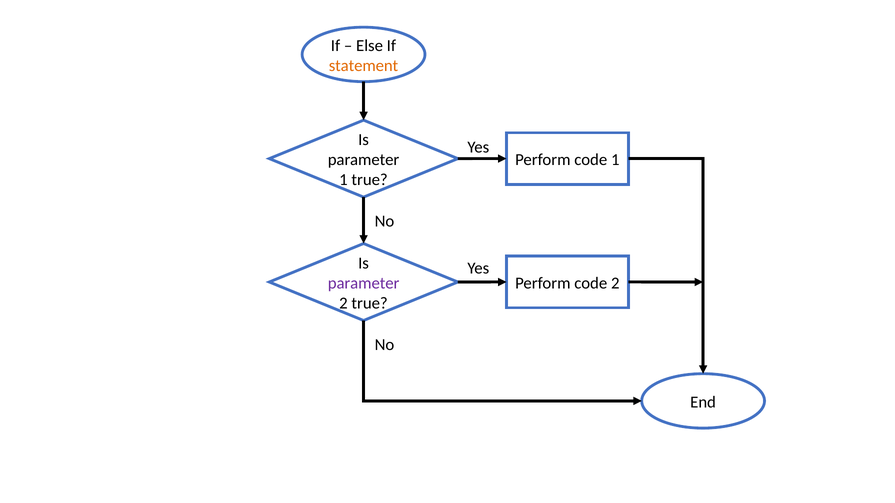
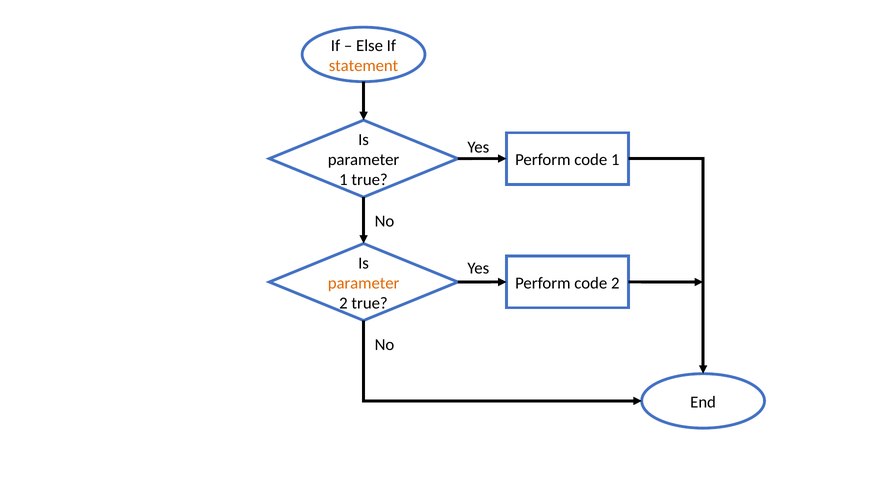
parameter colour: purple -> orange (364, 283)
